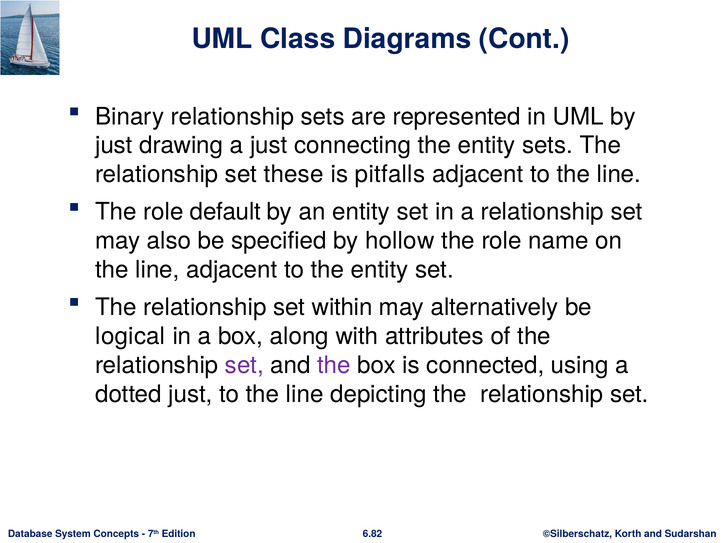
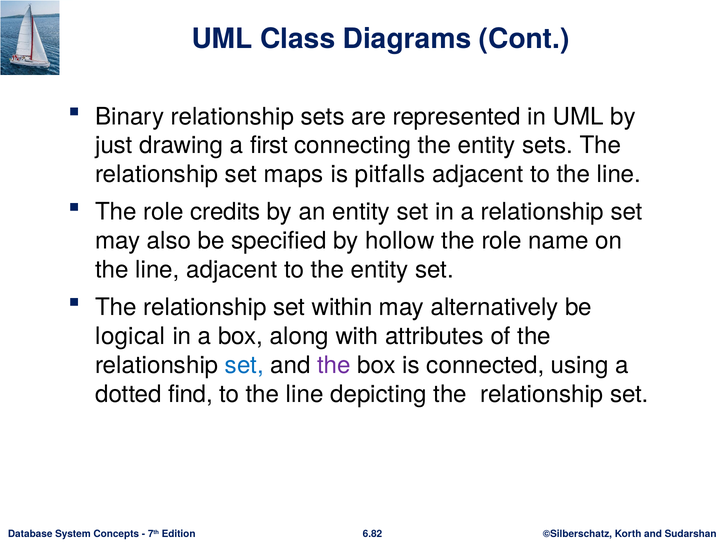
a just: just -> first (269, 146)
these: these -> maps (294, 174)
default: default -> credits (225, 212)
set colour: purple -> blue (244, 365)
dotted just: just -> find (191, 394)
